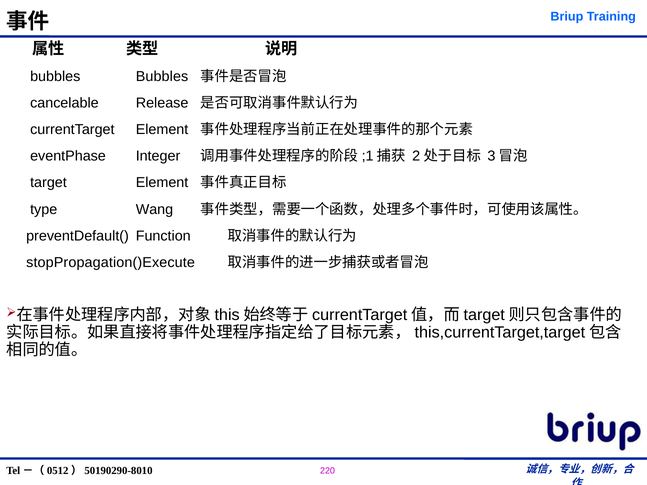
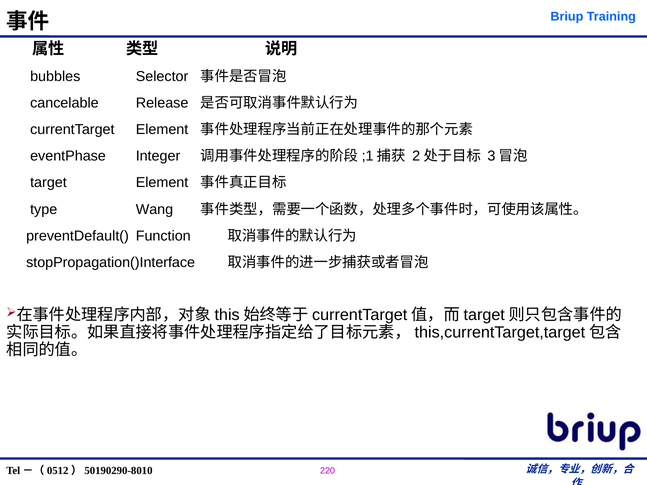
bubbles Bubbles: Bubbles -> Selector (162, 76)
stopPropagation()Execute: stopPropagation()Execute -> stopPropagation()Interface (111, 263)
